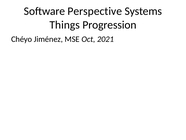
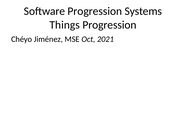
Software Perspective: Perspective -> Progression (95, 11)
